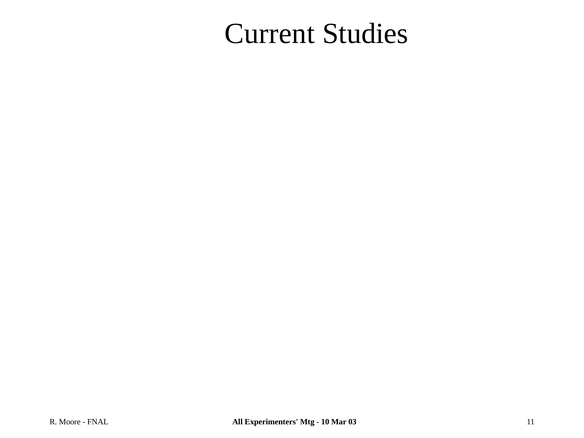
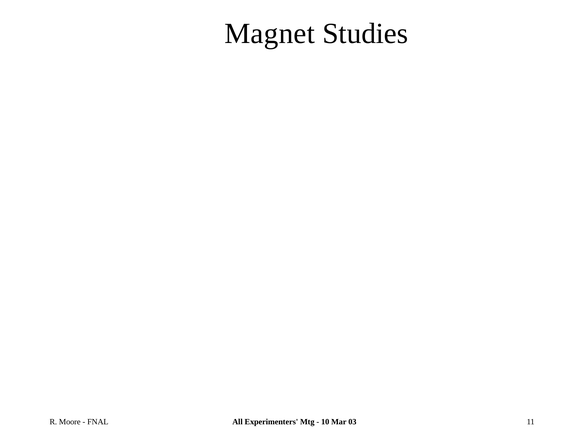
Current: Current -> Magnet (270, 34)
